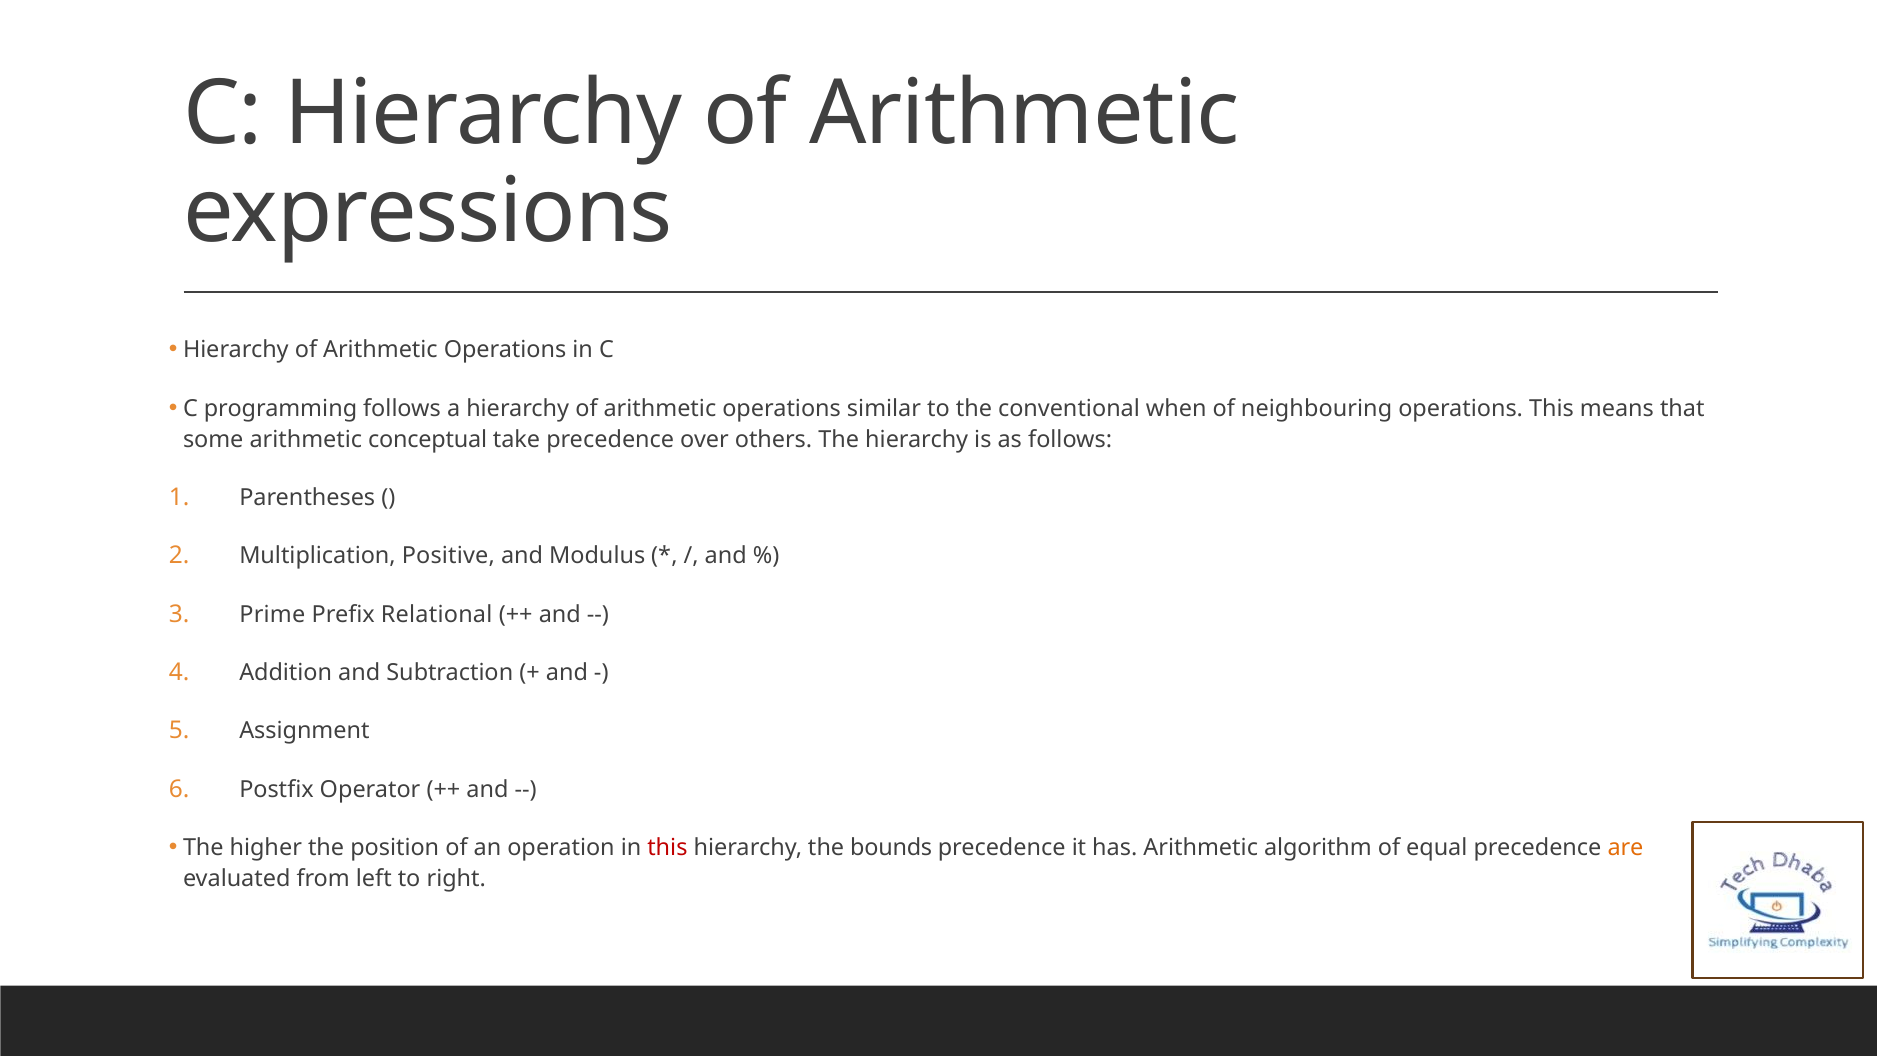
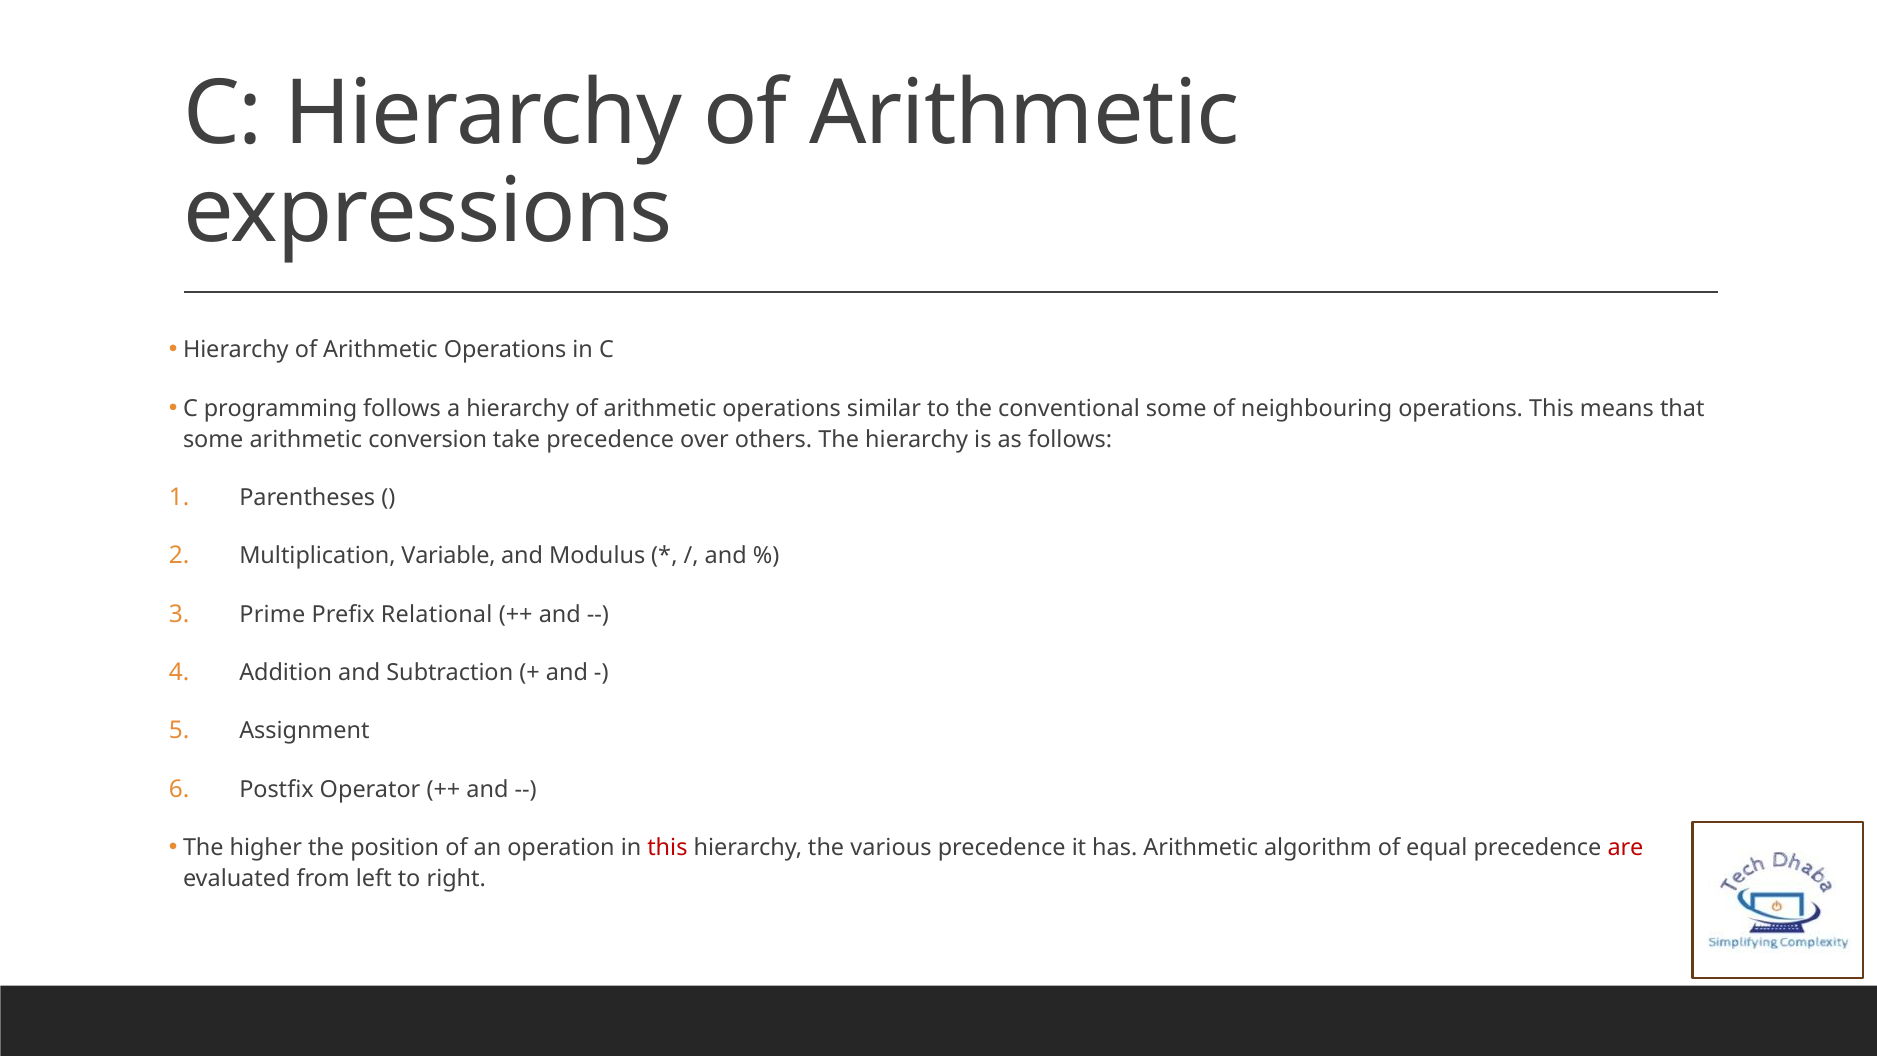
conventional when: when -> some (1176, 408)
conceptual: conceptual -> conversion (428, 439)
Positive: Positive -> Variable (449, 556)
bounds: bounds -> various (891, 847)
are colour: orange -> red (1625, 847)
